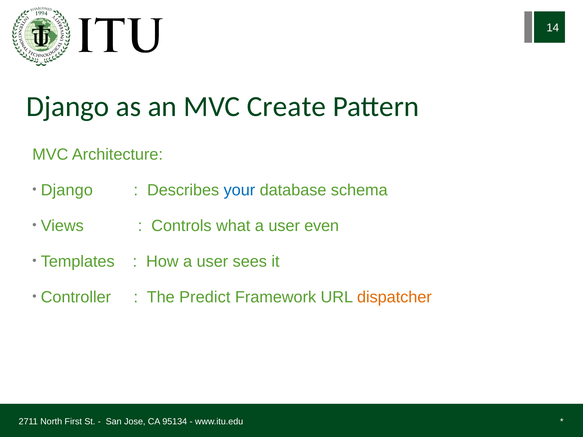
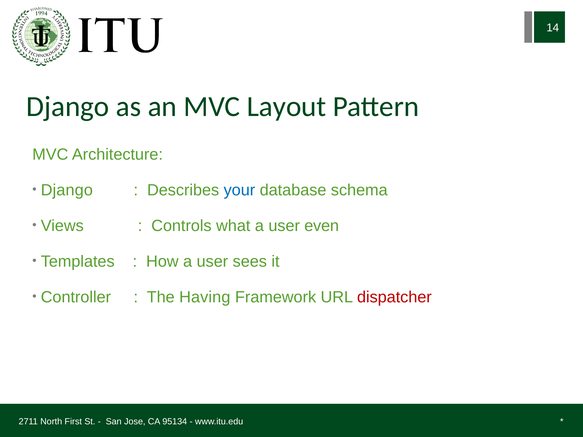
Create: Create -> Layout (287, 106)
Predict: Predict -> Having (205, 297)
dispatcher colour: orange -> red (394, 297)
